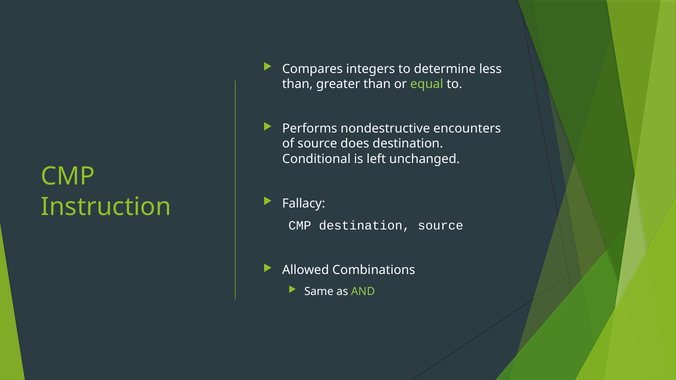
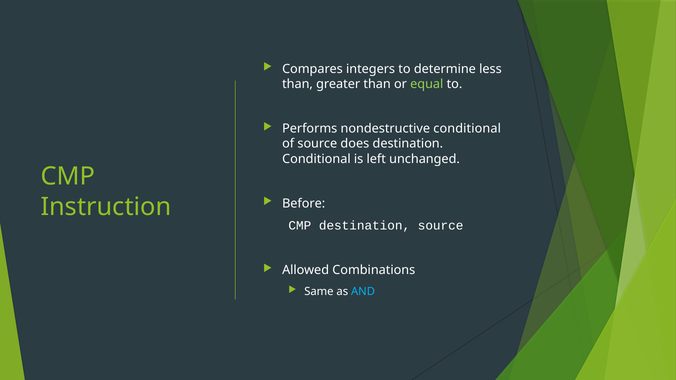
nondestructive encounters: encounters -> conditional (467, 129)
Fallacy: Fallacy -> Before (304, 204)
AND colour: light green -> light blue (363, 292)
